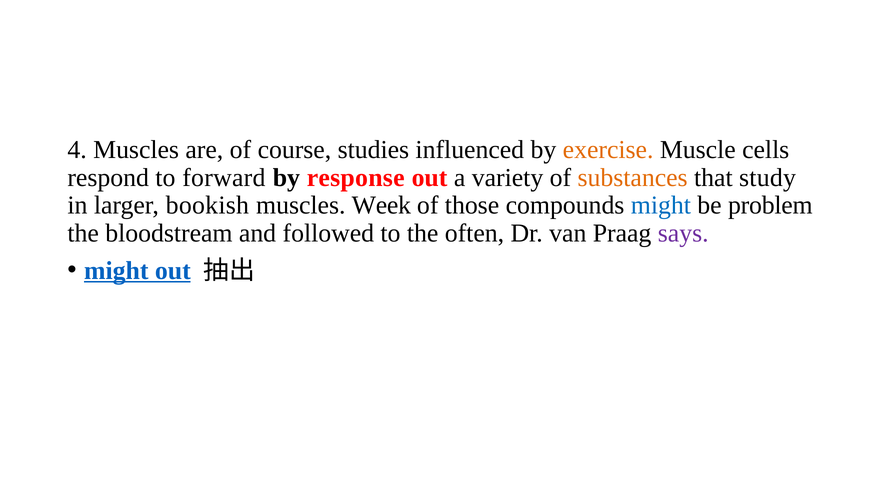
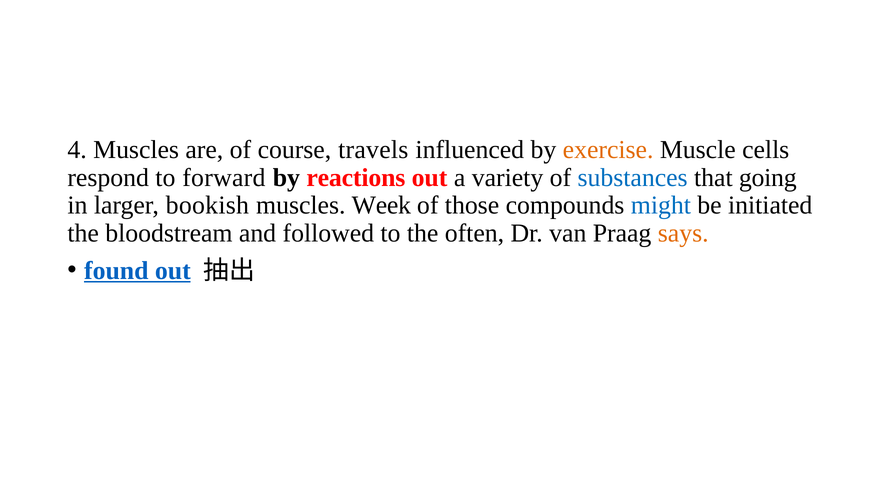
studies: studies -> travels (373, 150)
response: response -> reactions (356, 178)
substances colour: orange -> blue (633, 178)
study: study -> going (768, 178)
problem: problem -> initiated (770, 205)
says colour: purple -> orange (683, 233)
might: might -> found (116, 270)
